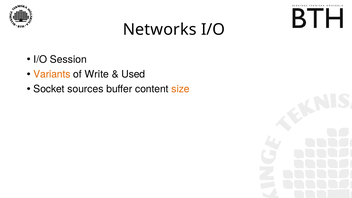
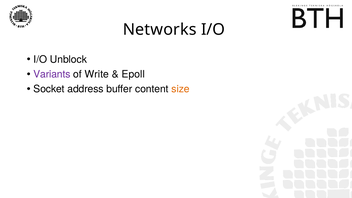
Session: Session -> Unblock (68, 60)
Variants colour: orange -> purple (52, 74)
Used: Used -> Epoll (133, 74)
sources: sources -> address (85, 89)
